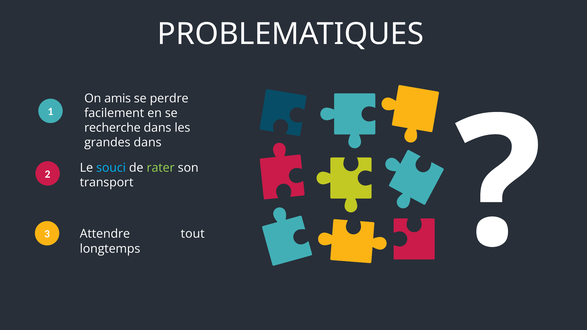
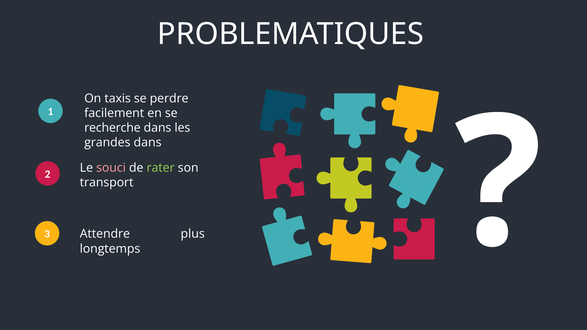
amis: amis -> taxis (118, 99)
souci colour: light blue -> pink (111, 168)
tout: tout -> plus (193, 234)
